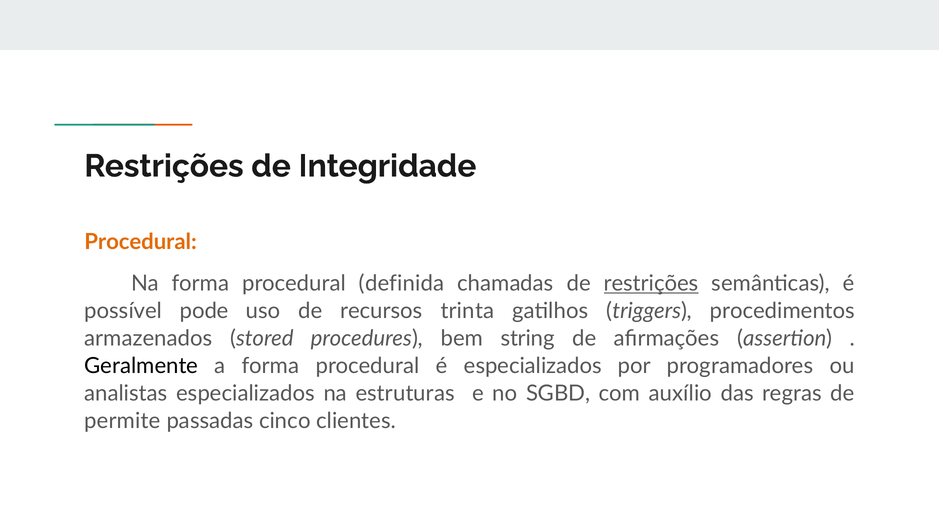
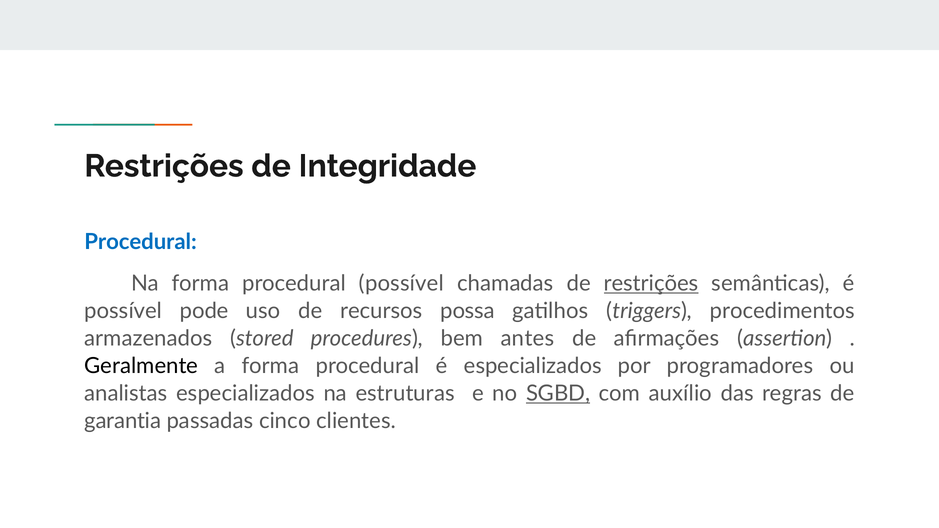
Procedural colour: orange -> blue (141, 242)
procedural definida: definida -> possível (401, 284)
trinta: trinta -> possa (468, 311)
string: string -> antes (527, 339)
SGBD underline: none -> present (558, 394)
permite: permite -> garantia (123, 421)
